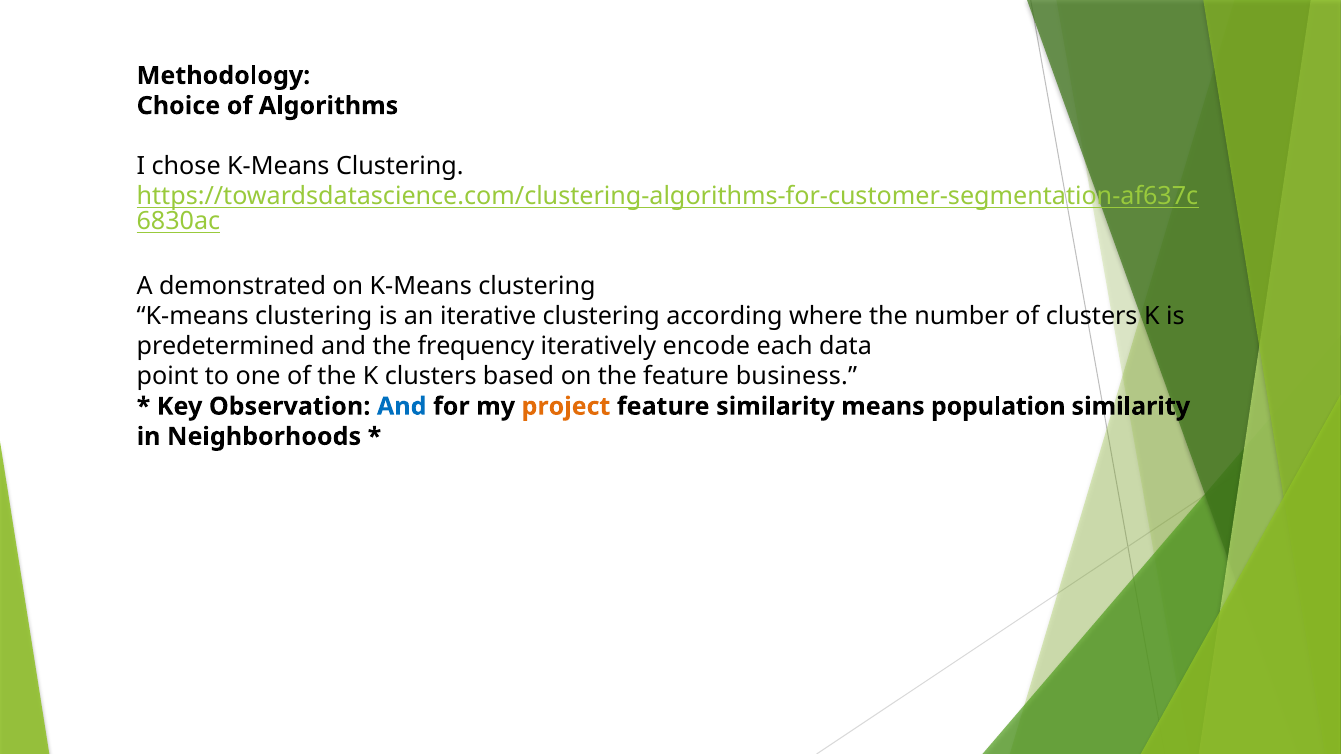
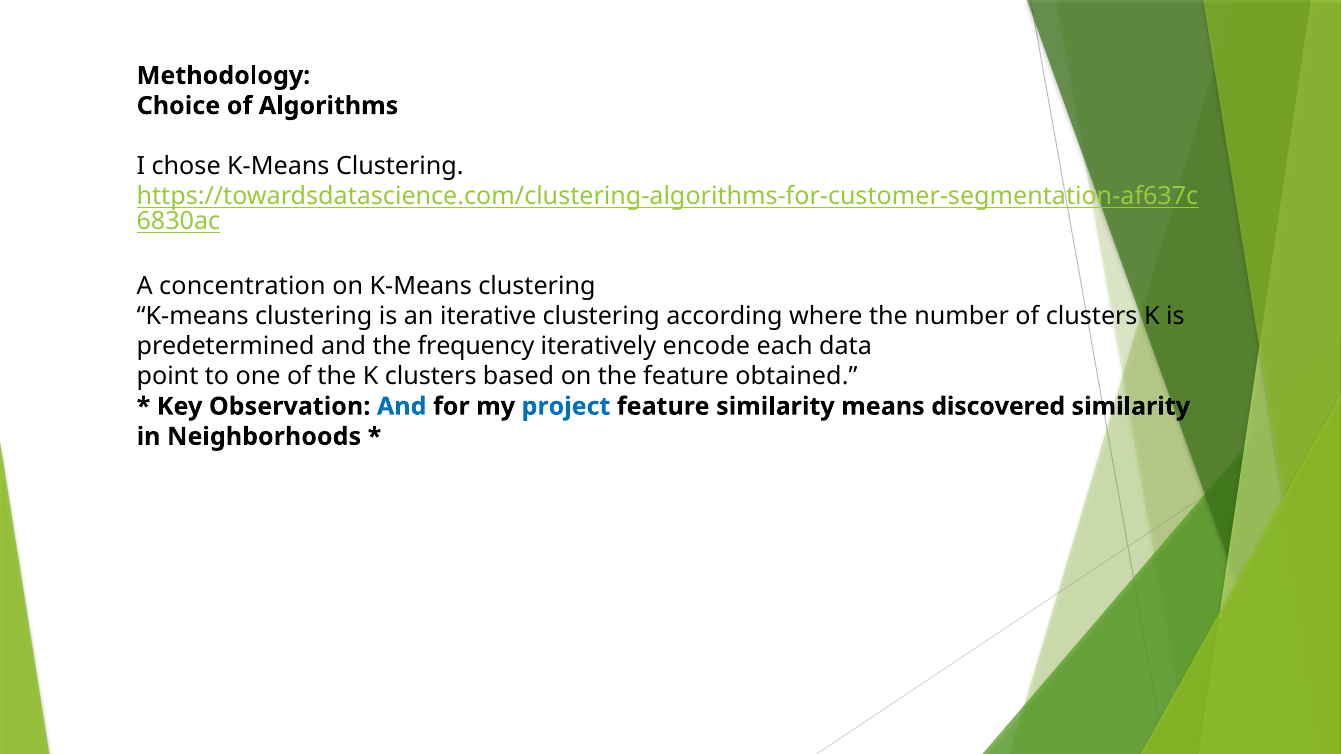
demonstrated: demonstrated -> concentration (242, 286)
business: business -> obtained (797, 376)
project colour: orange -> blue (566, 407)
population: population -> discovered (998, 407)
